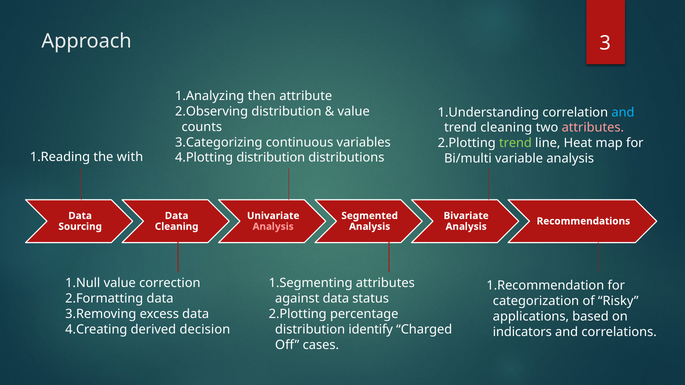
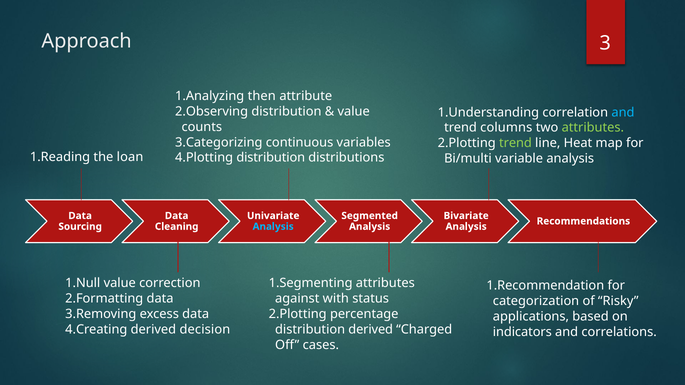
trend cleaning: cleaning -> columns (506, 128)
attributes colour: pink -> light green (593, 128)
with: with -> loan (130, 157)
Analysis colour: pink -> light blue (273, 227)
against data: data -> with (336, 299)
distribution identify: identify -> derived (371, 330)
